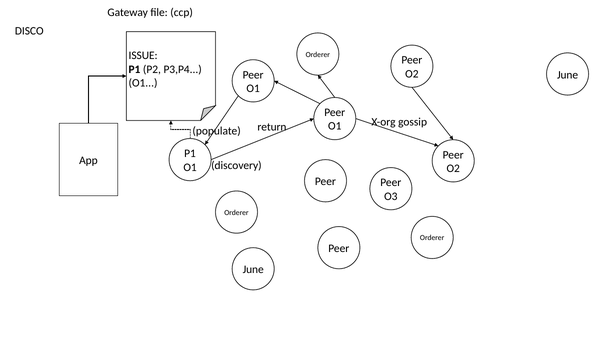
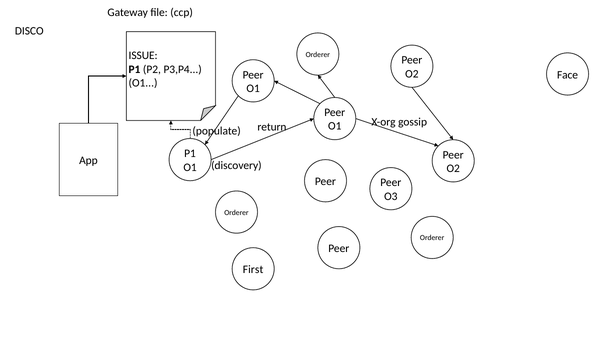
June: June -> Face (568, 75)
June: June -> First (253, 269)
